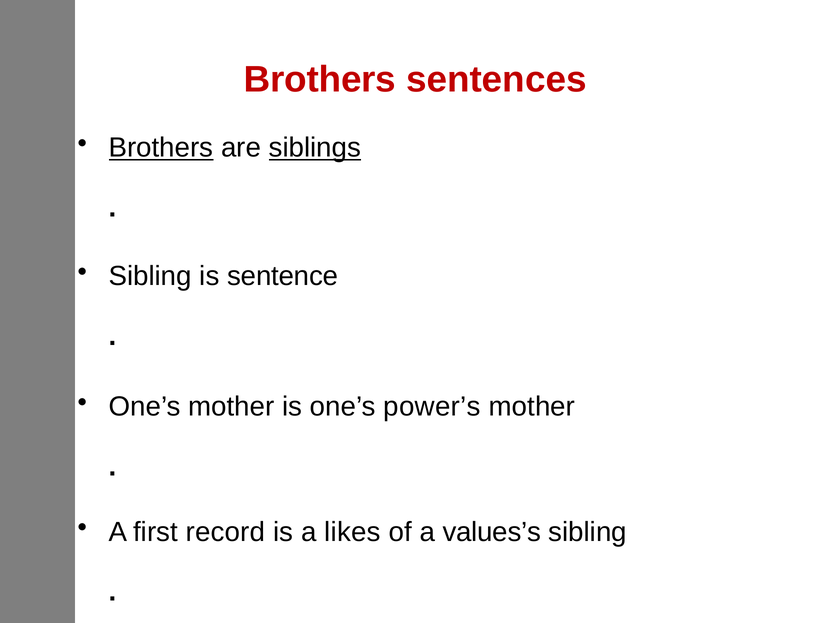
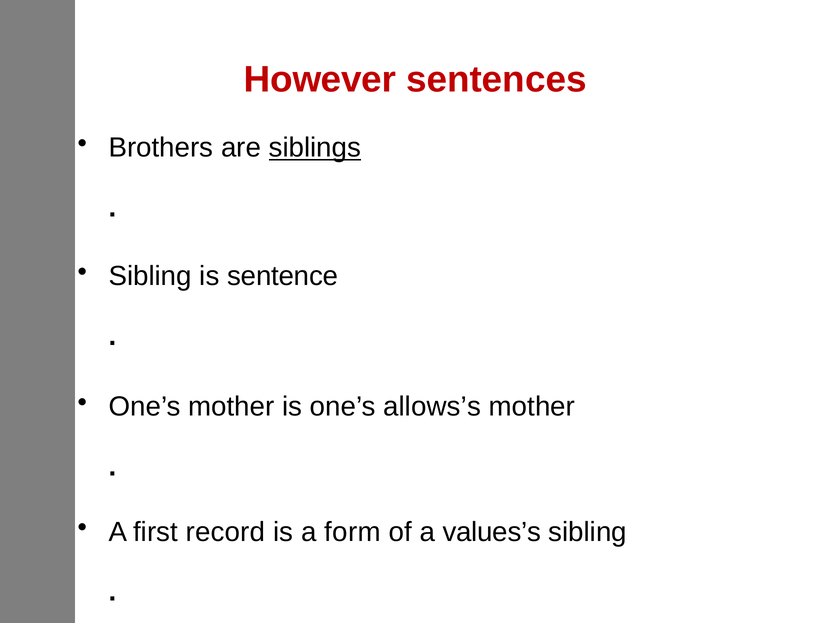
Brothers: Brothers -> However (320, 79)
Brothers underline: present -> none (161, 148)
power’s: power’s -> allows’s (432, 407)
likes: likes -> form (352, 532)
